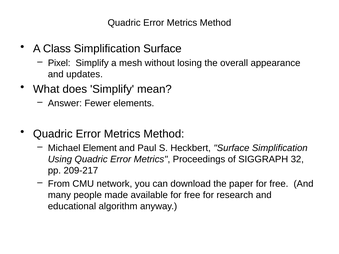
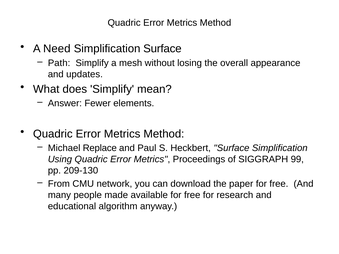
Class: Class -> Need (57, 49)
Pixel: Pixel -> Path (59, 63)
Element: Element -> Replace (100, 148)
32: 32 -> 99 (297, 159)
209-217: 209-217 -> 209-130 (81, 171)
